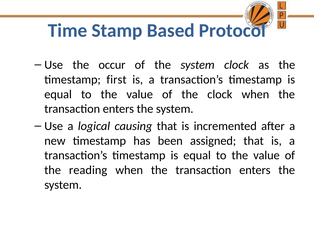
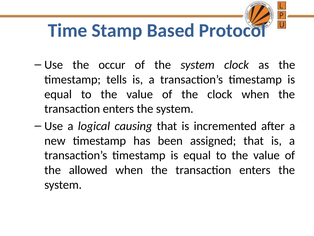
first: first -> tells (117, 79)
reading: reading -> allowed (88, 170)
